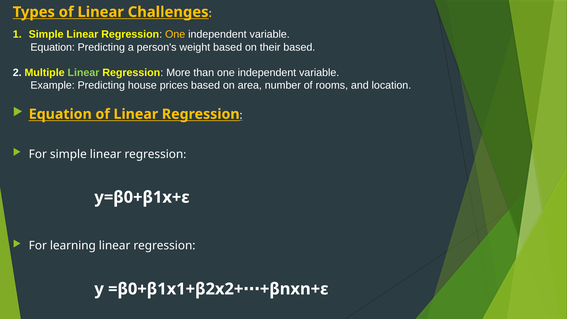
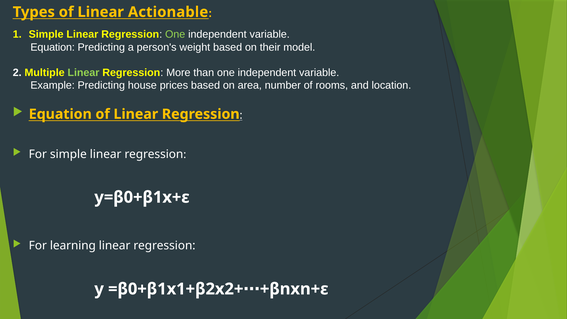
Challenges: Challenges -> Actionable (168, 12)
One colour: yellow -> light green (175, 34)
their based: based -> model (299, 47)
